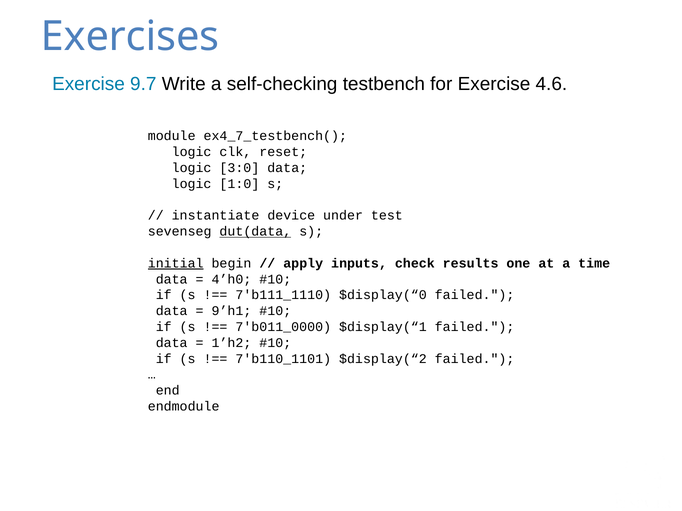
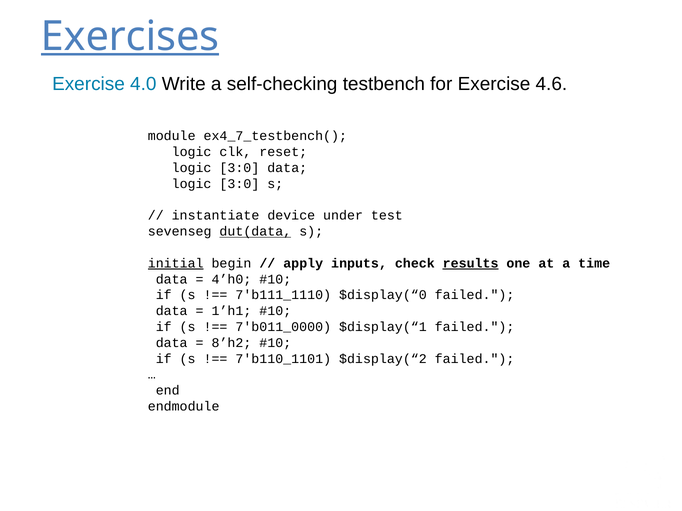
Exercises underline: none -> present (130, 36)
9.7: 9.7 -> 4.0 (143, 84)
1:0: 1:0 -> 3:0 (239, 184)
results underline: none -> present (471, 264)
9’h1: 9’h1 -> 1’h1 (231, 311)
1’h2: 1’h2 -> 8’h2 (231, 343)
